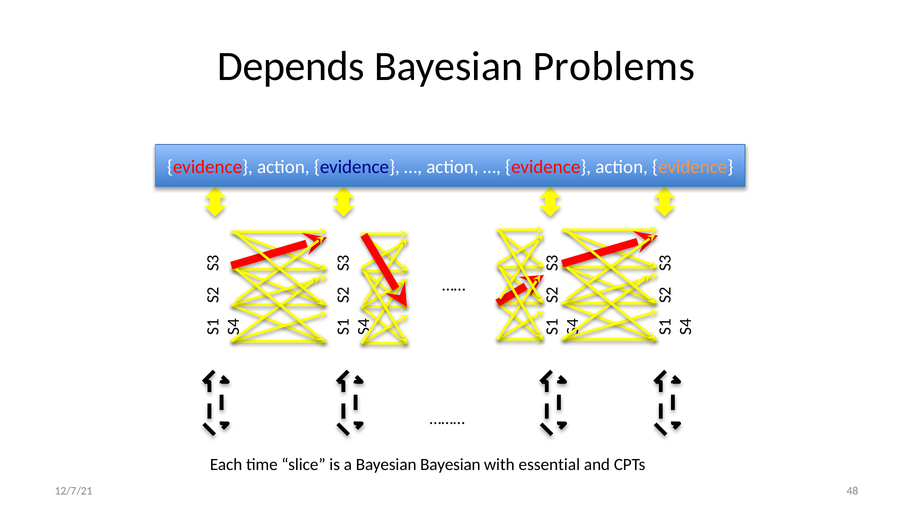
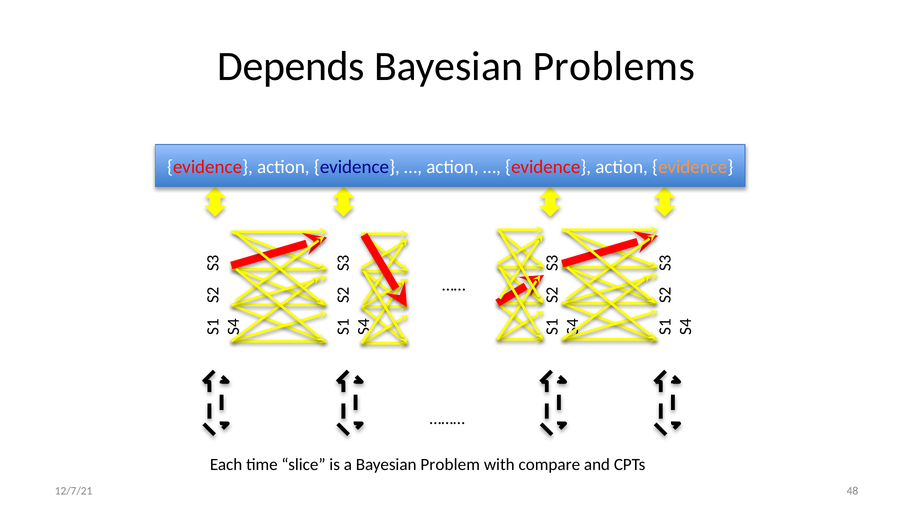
Bayesian Bayesian: Bayesian -> Problem (450, 464)
essential: essential -> compare (549, 464)
